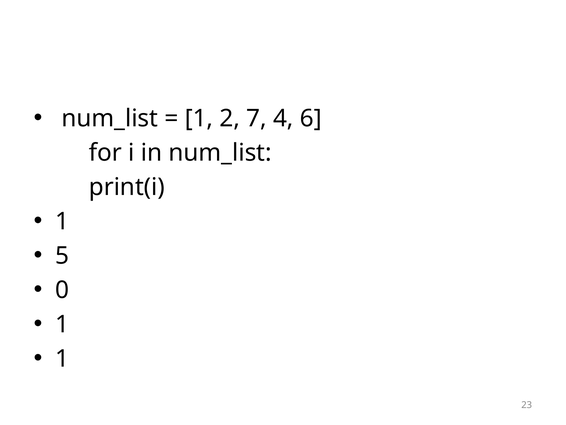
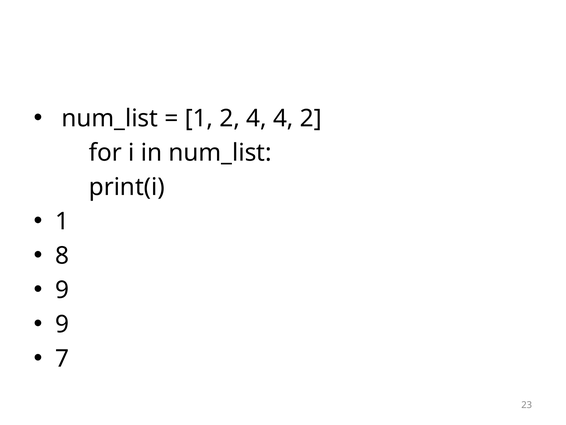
2 7: 7 -> 4 (256, 118)
4 6: 6 -> 2 (311, 118)
5: 5 -> 8 (62, 255)
0: 0 -> 9 (62, 290)
1: 1 -> 9 (62, 324)
1: 1 -> 7 (62, 358)
